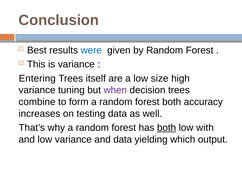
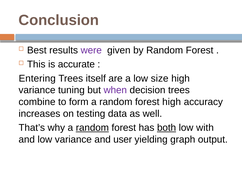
were colour: blue -> purple (91, 50)
is variance: variance -> accurate (76, 64)
forest both: both -> high (172, 102)
random underline: none -> present (92, 127)
and data: data -> user (123, 139)
which: which -> graph (183, 139)
